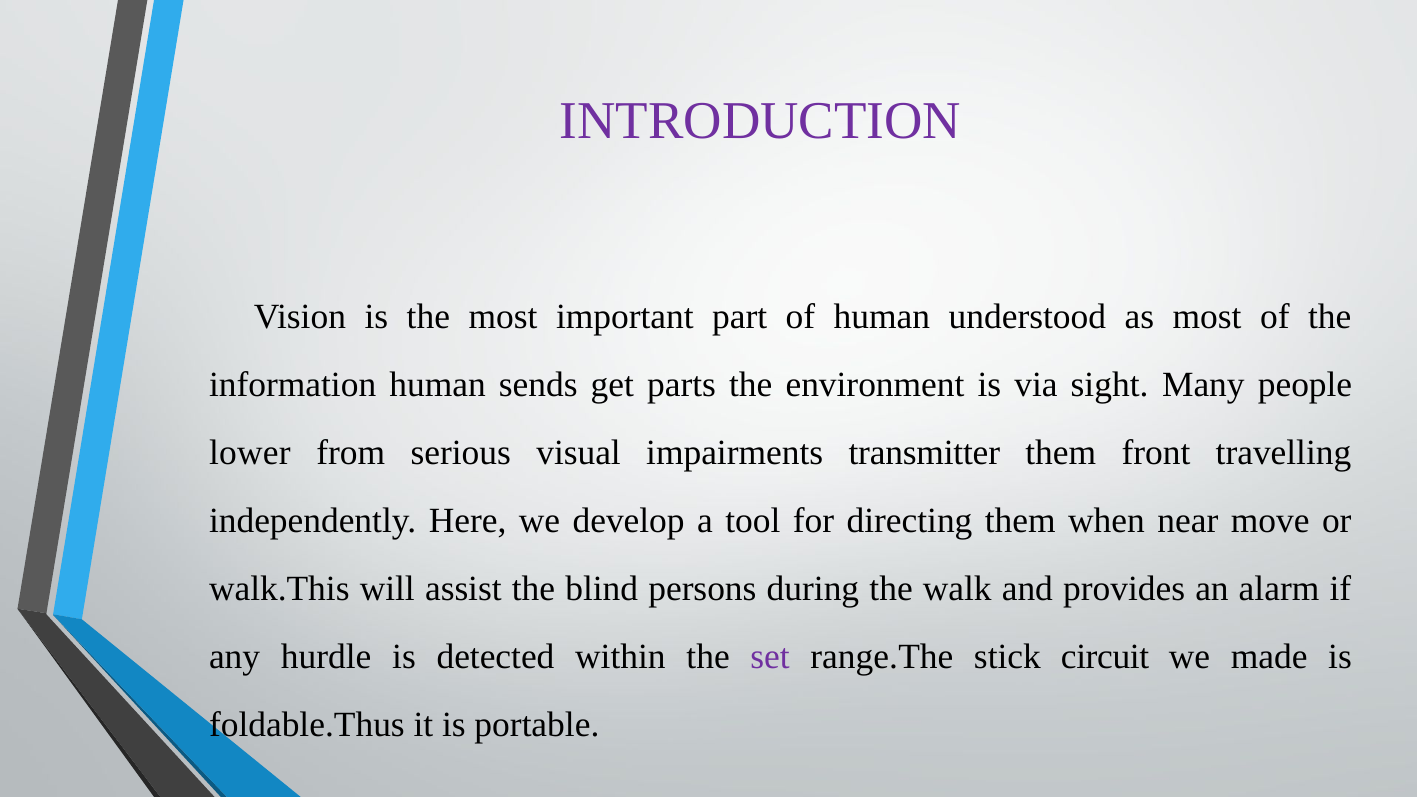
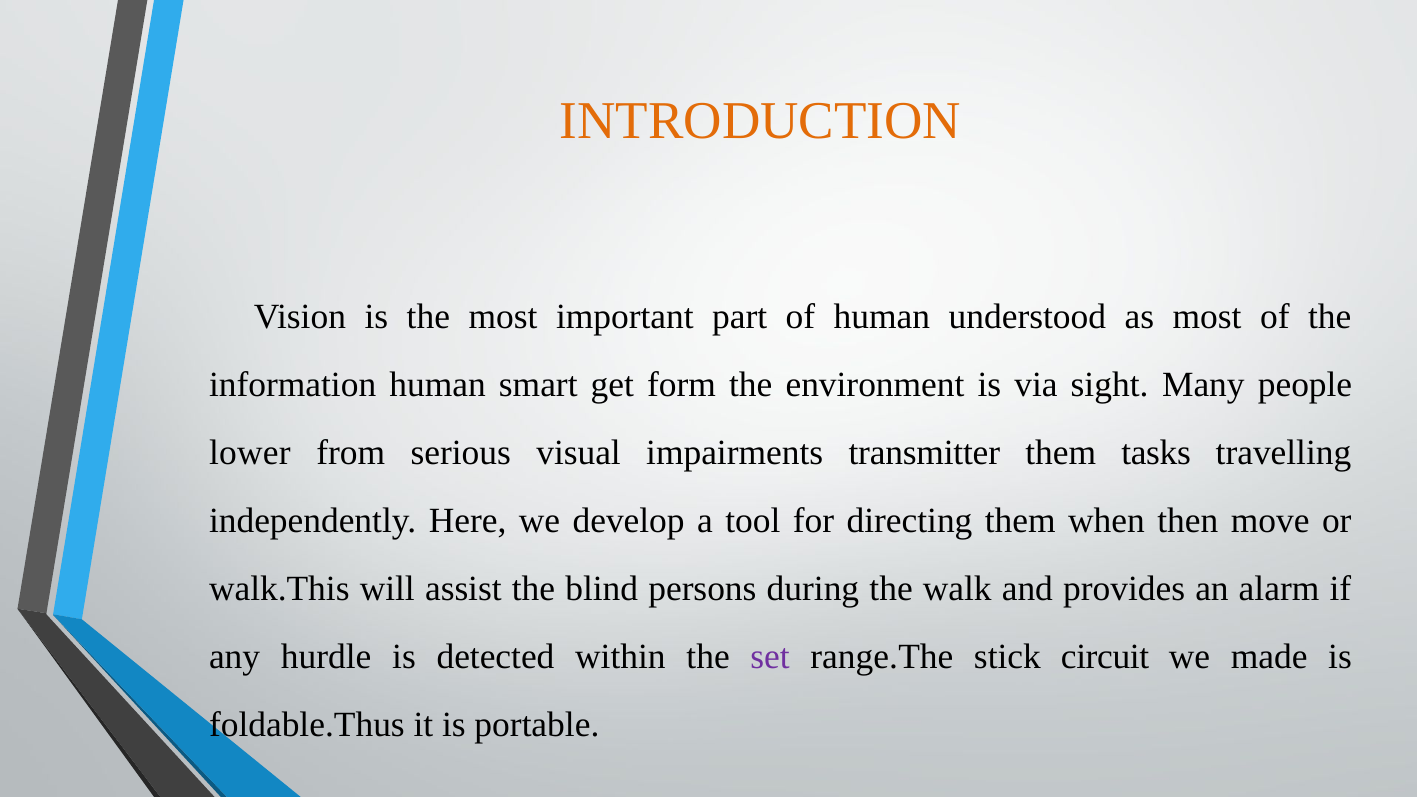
INTRODUCTION colour: purple -> orange (760, 121)
sends: sends -> smart (538, 385)
parts: parts -> form (682, 385)
front: front -> tasks (1156, 453)
near: near -> then (1188, 521)
